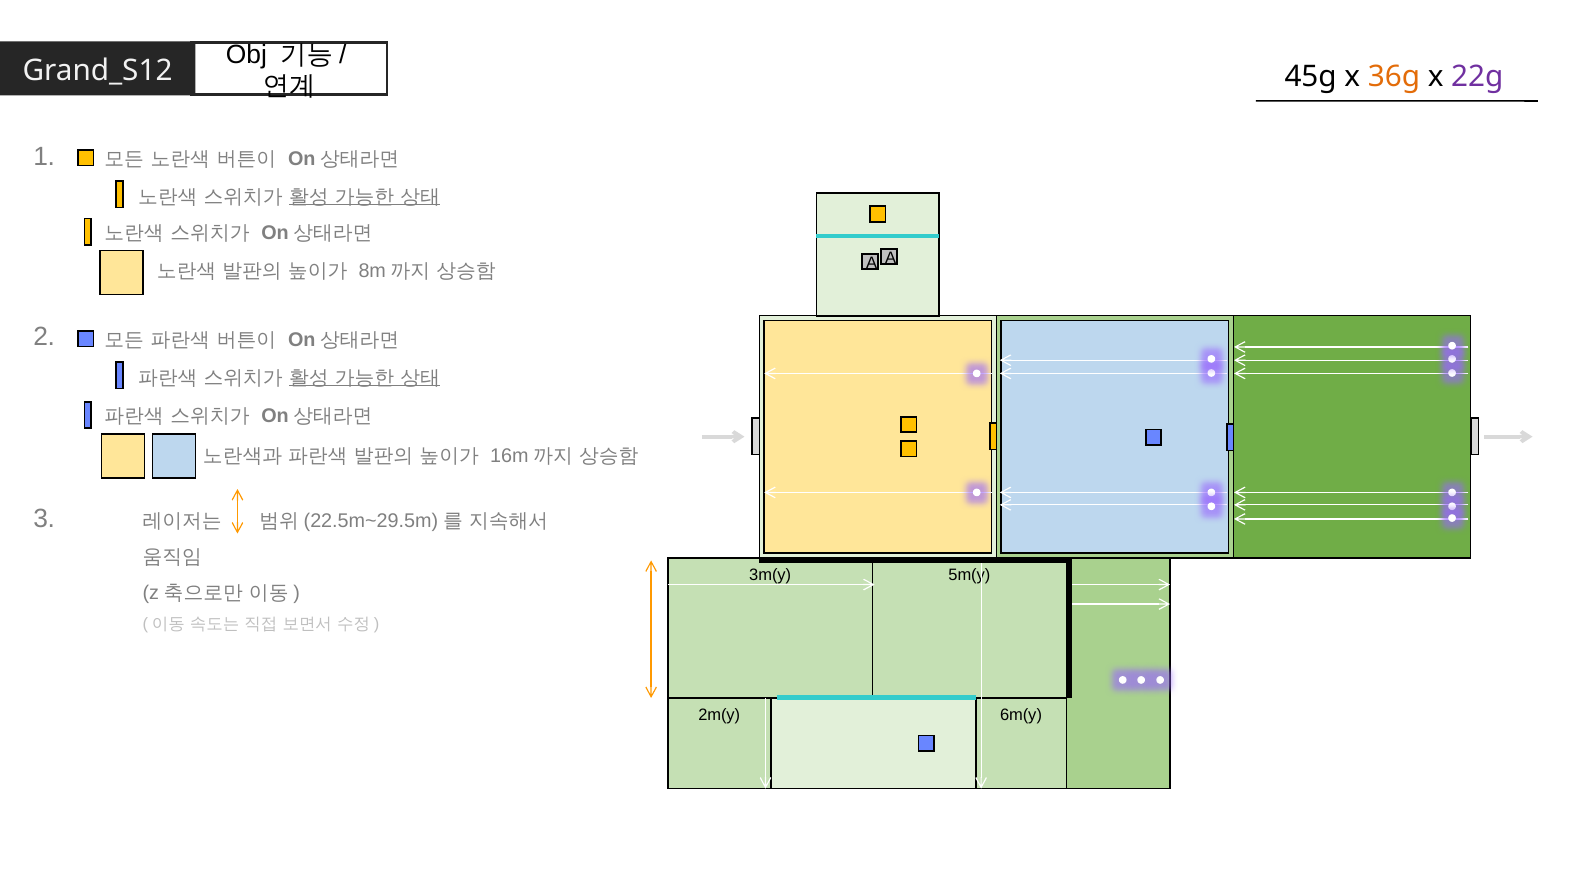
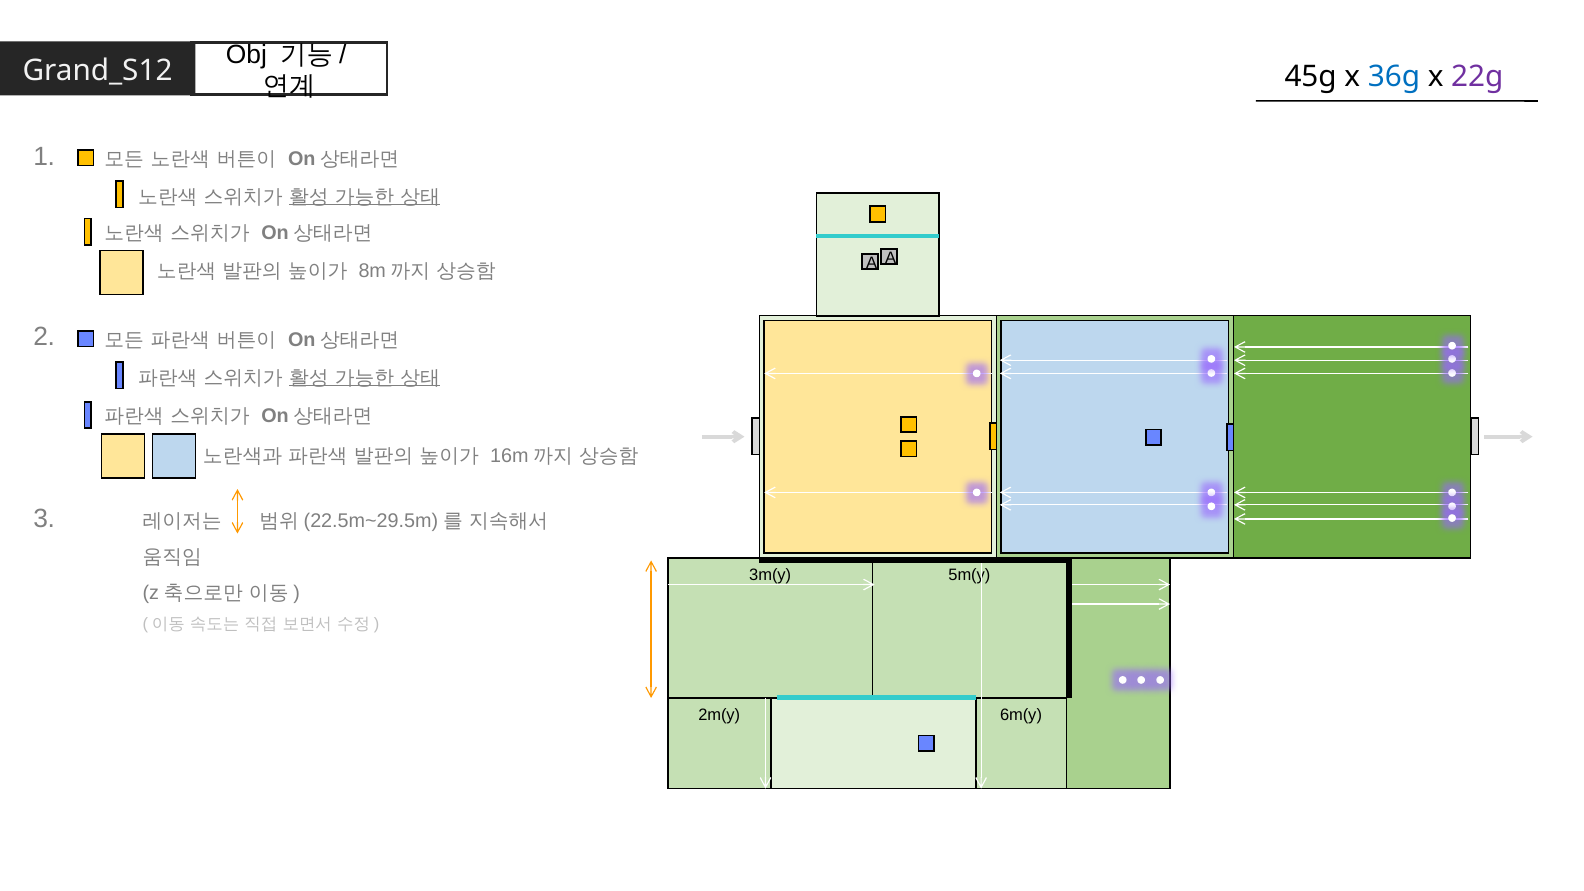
36g colour: orange -> blue (1394, 76)
